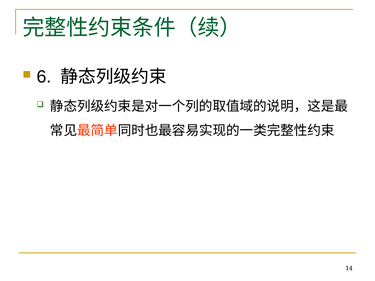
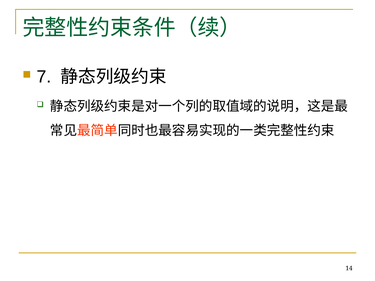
6: 6 -> 7 (44, 77)
